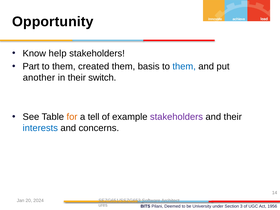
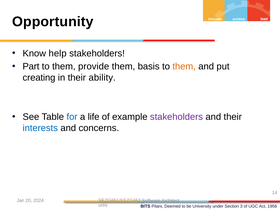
created: created -> provide (94, 66)
them colour: blue -> orange (184, 66)
another: another -> creating (39, 78)
switch: switch -> ability (102, 78)
for colour: orange -> blue (72, 117)
tell: tell -> life (94, 117)
